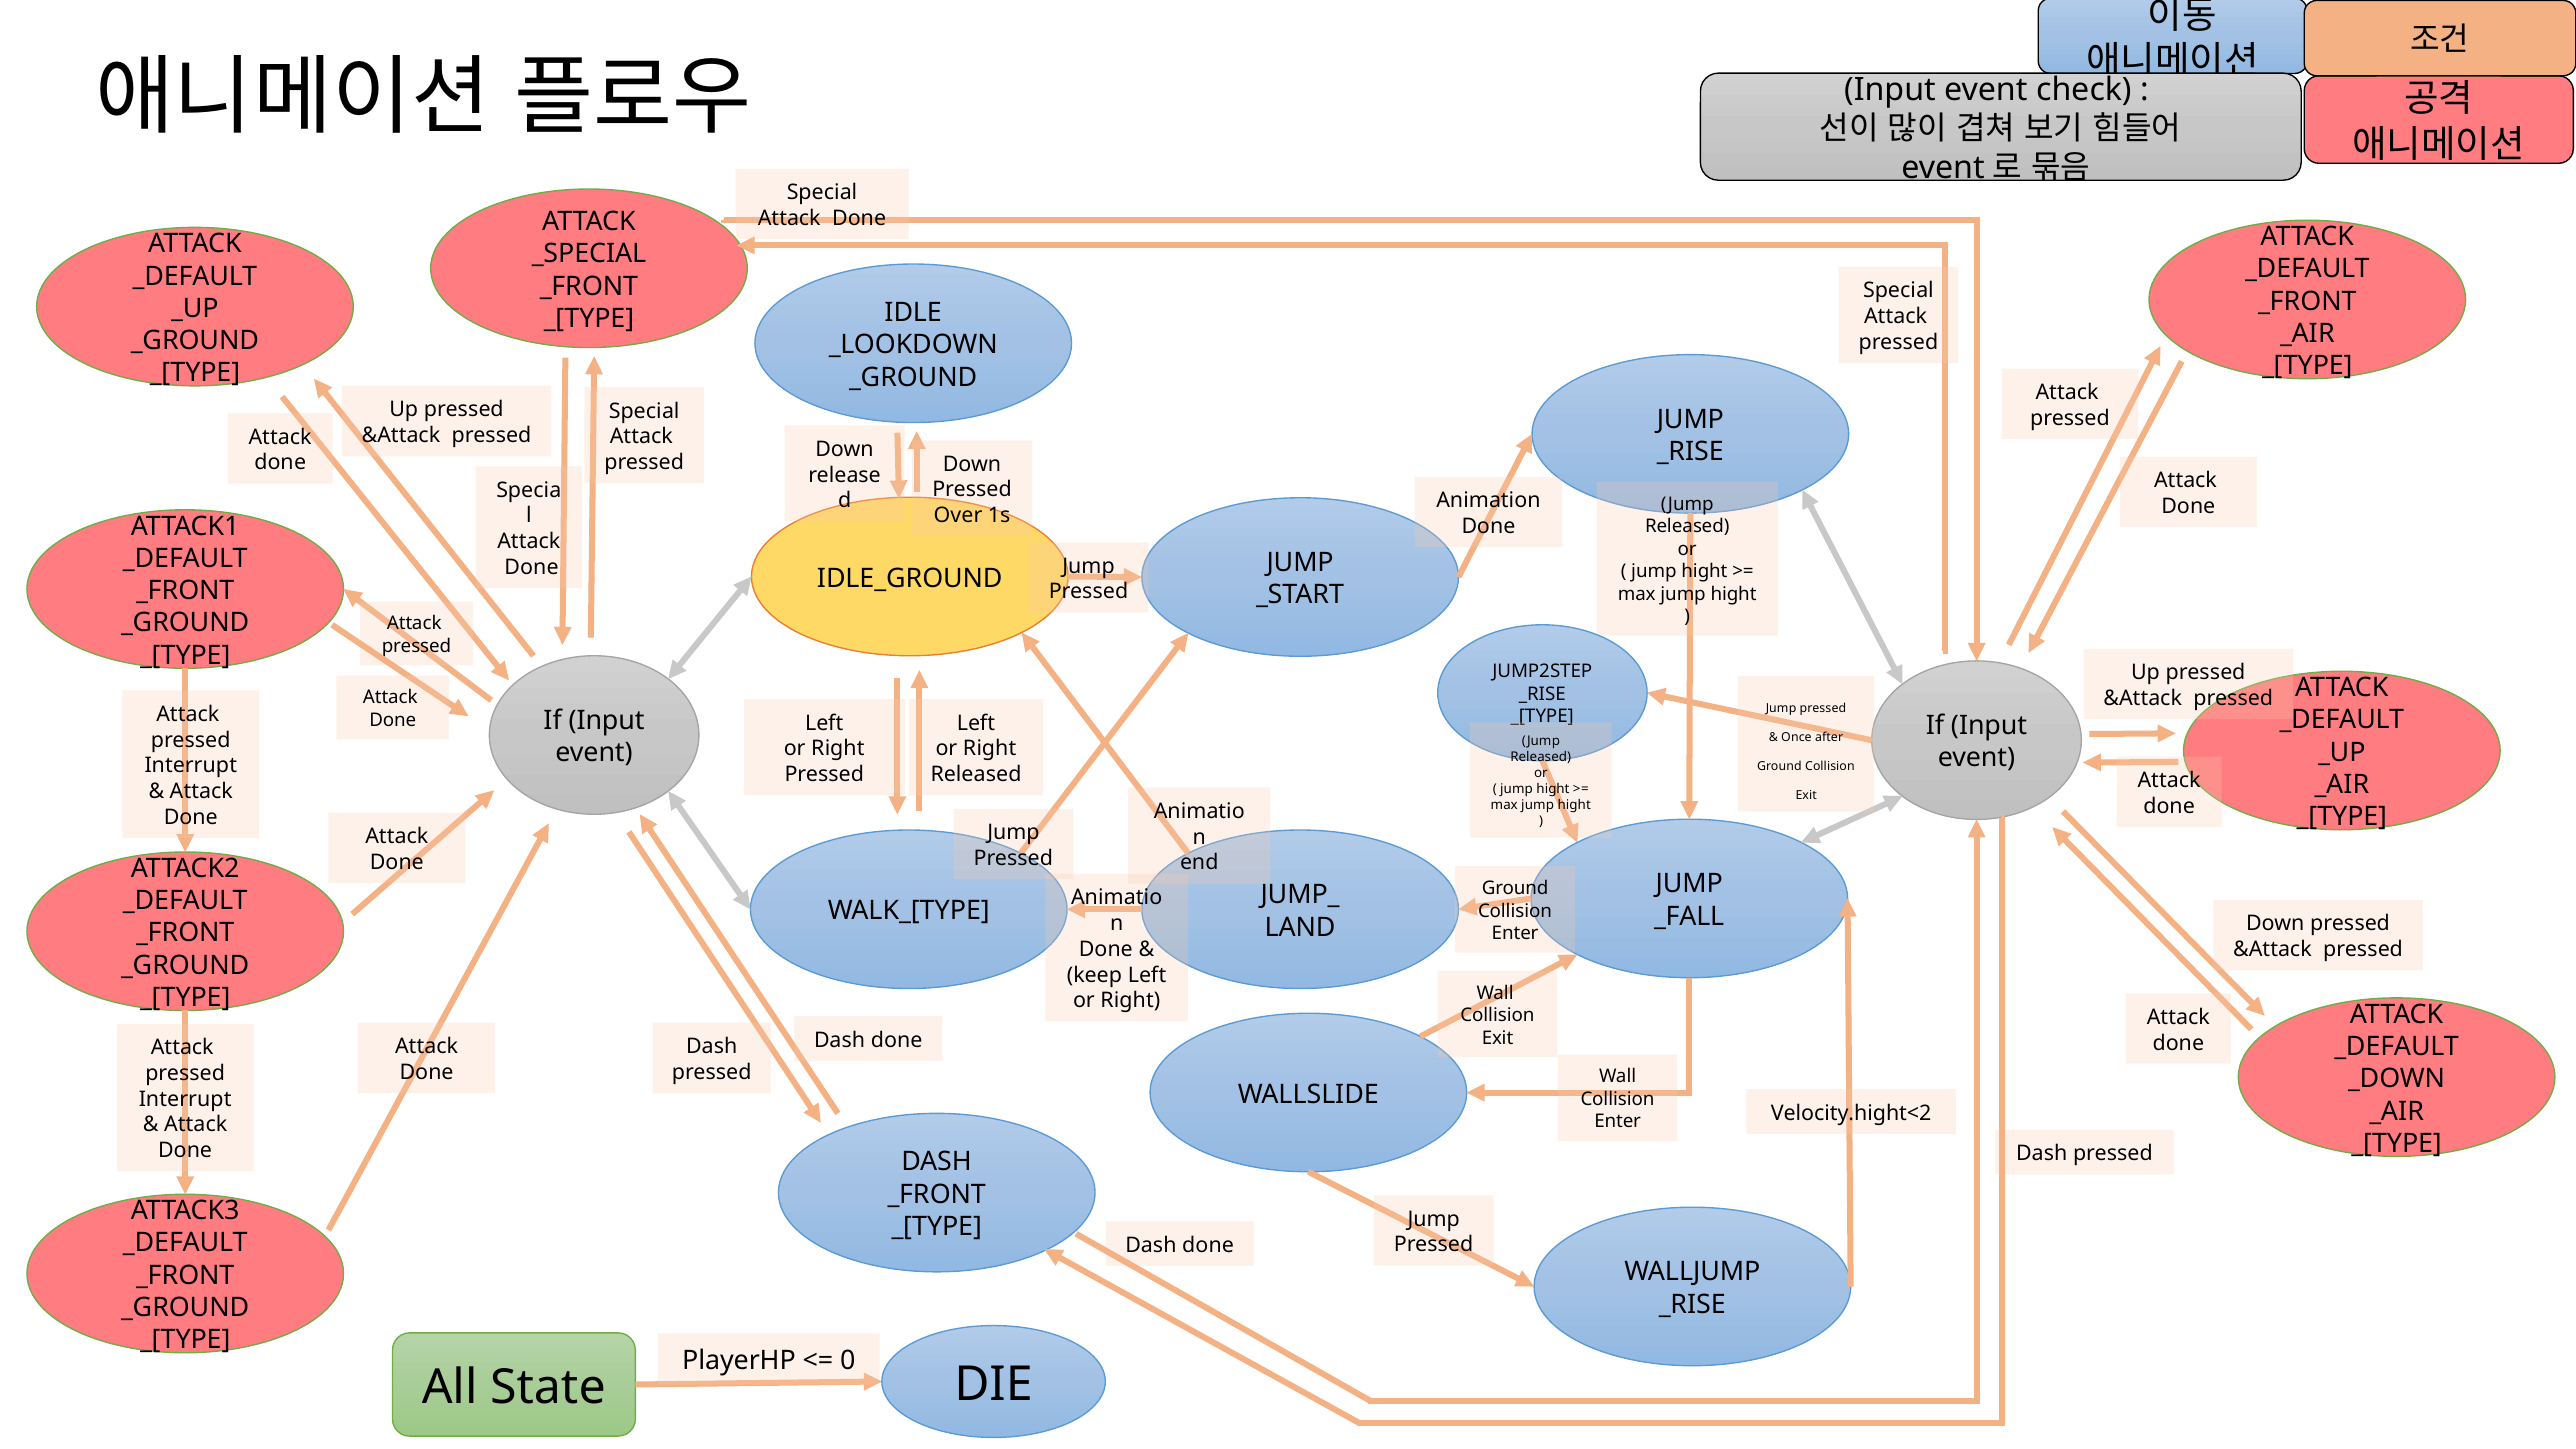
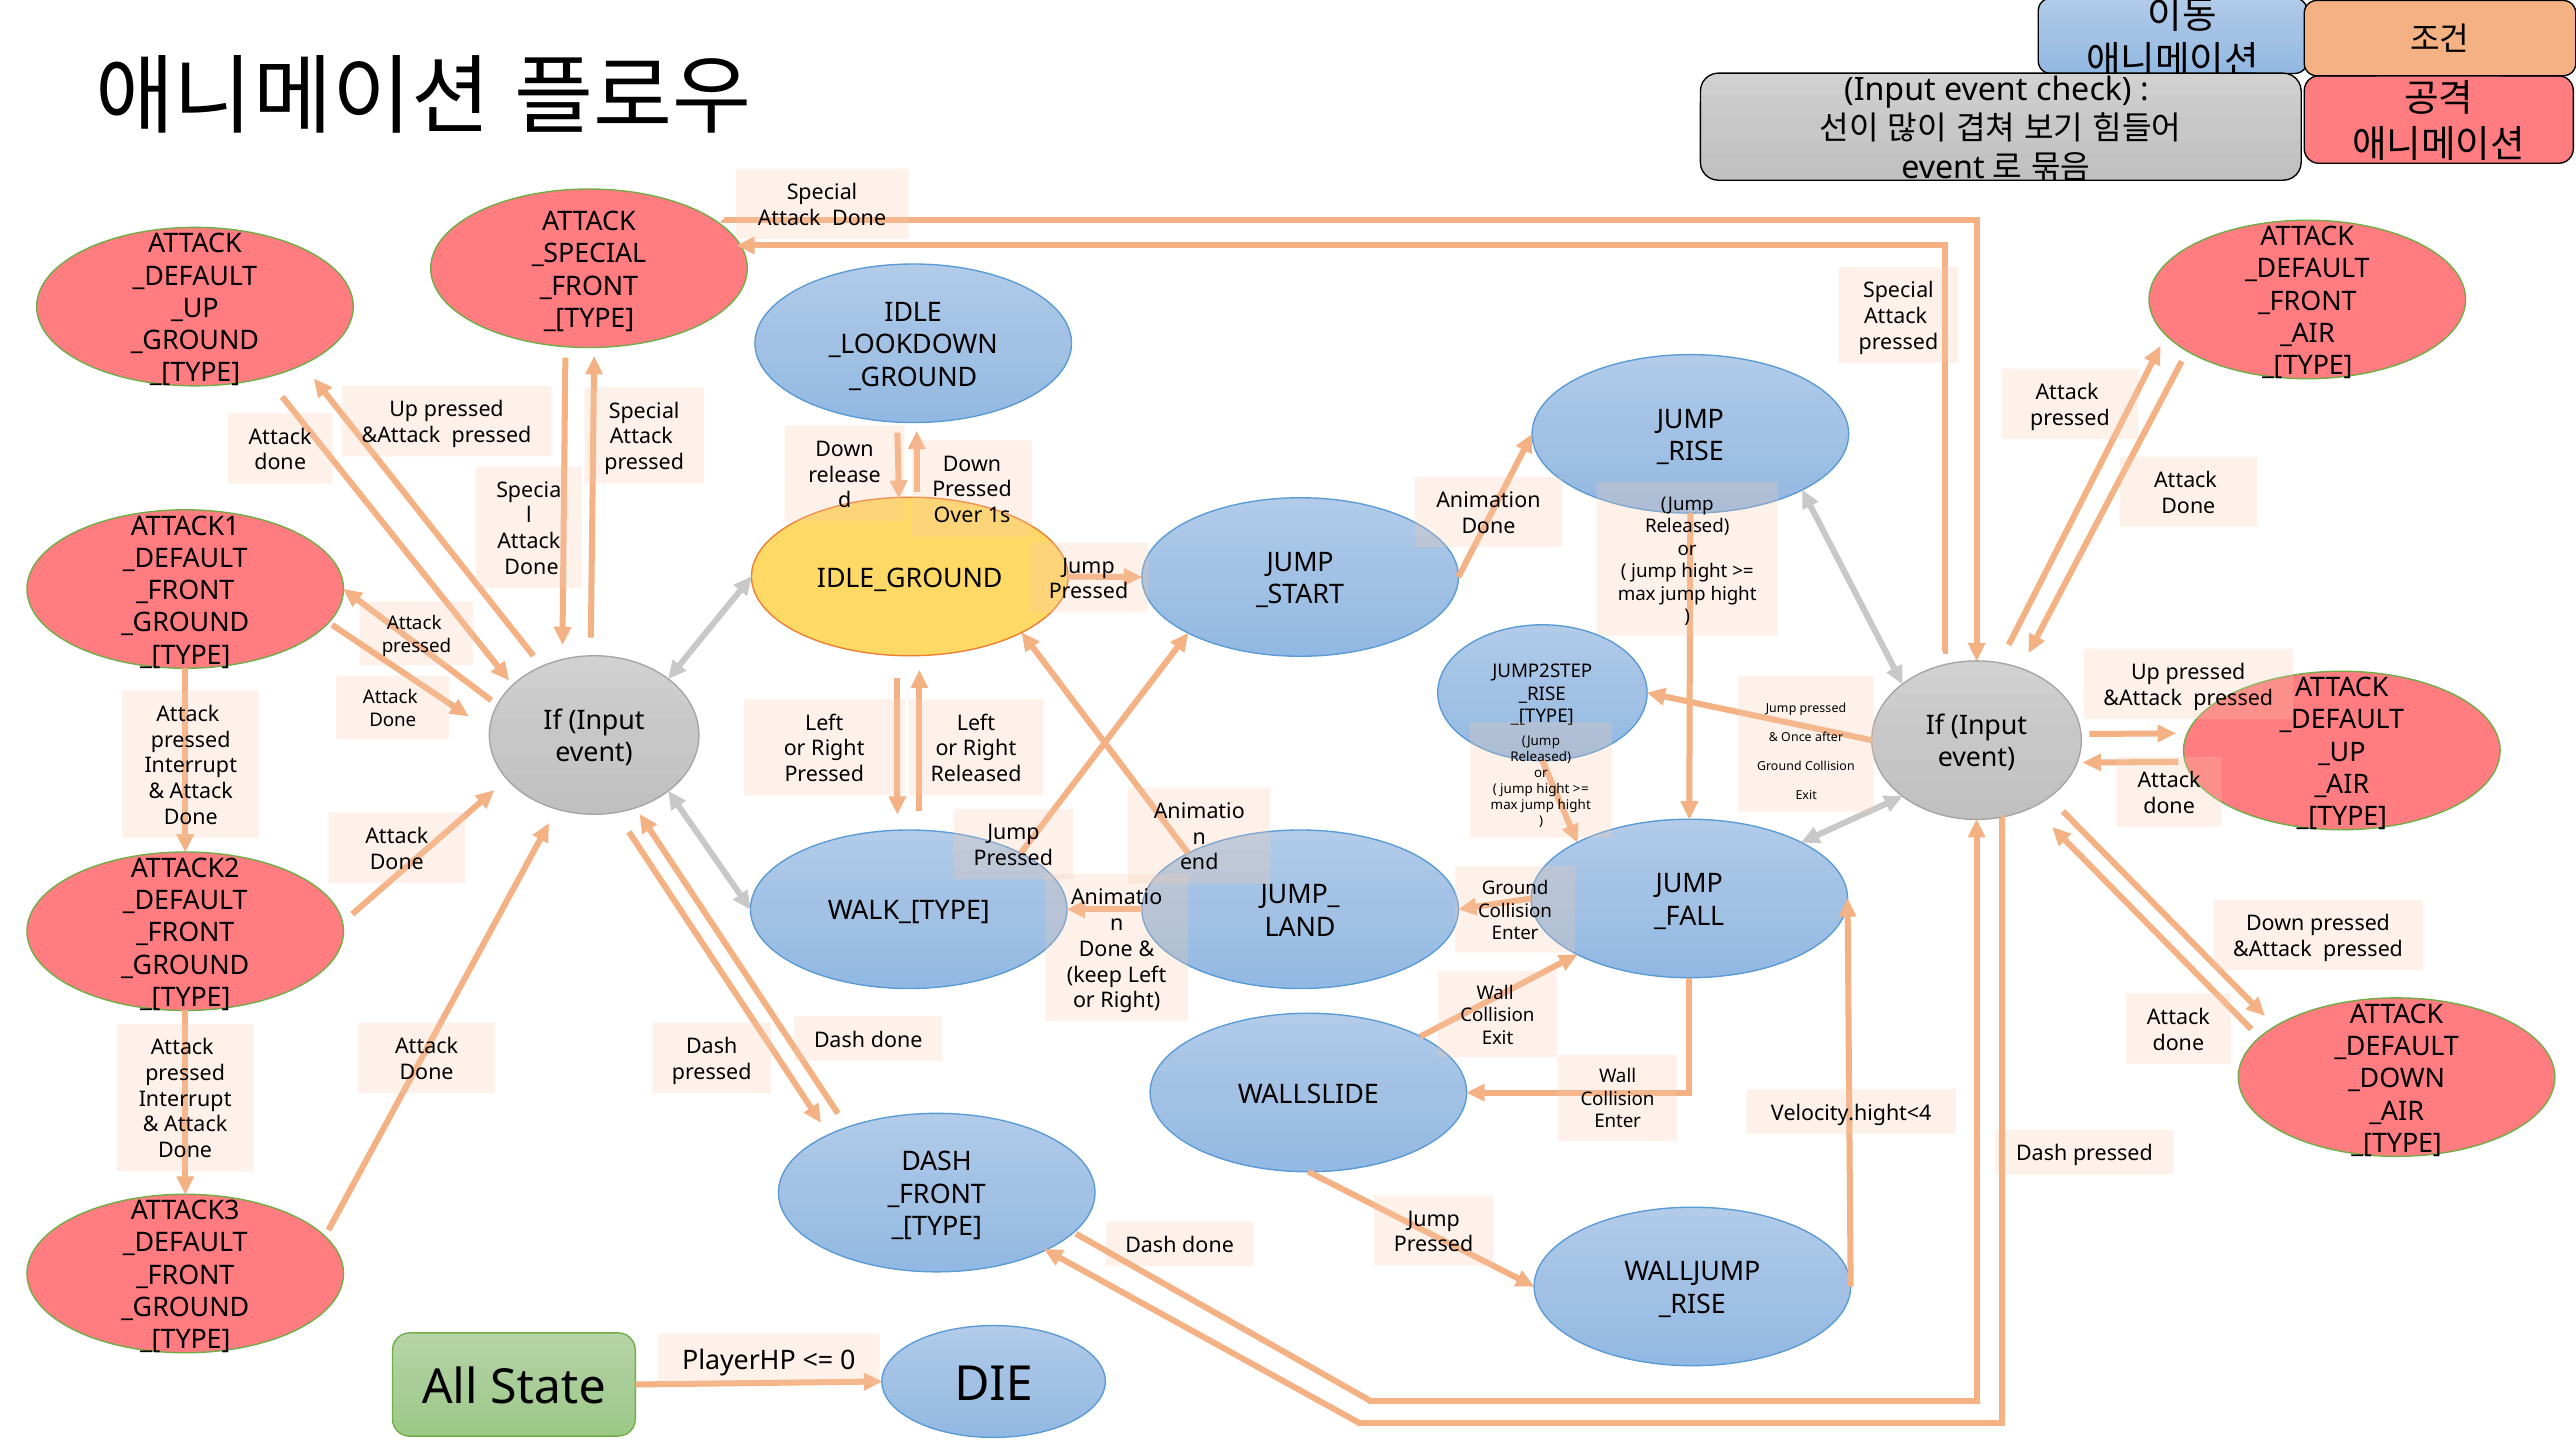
Velocity.hight<2: Velocity.hight<2 -> Velocity.hight<4 (1851, 1113)
